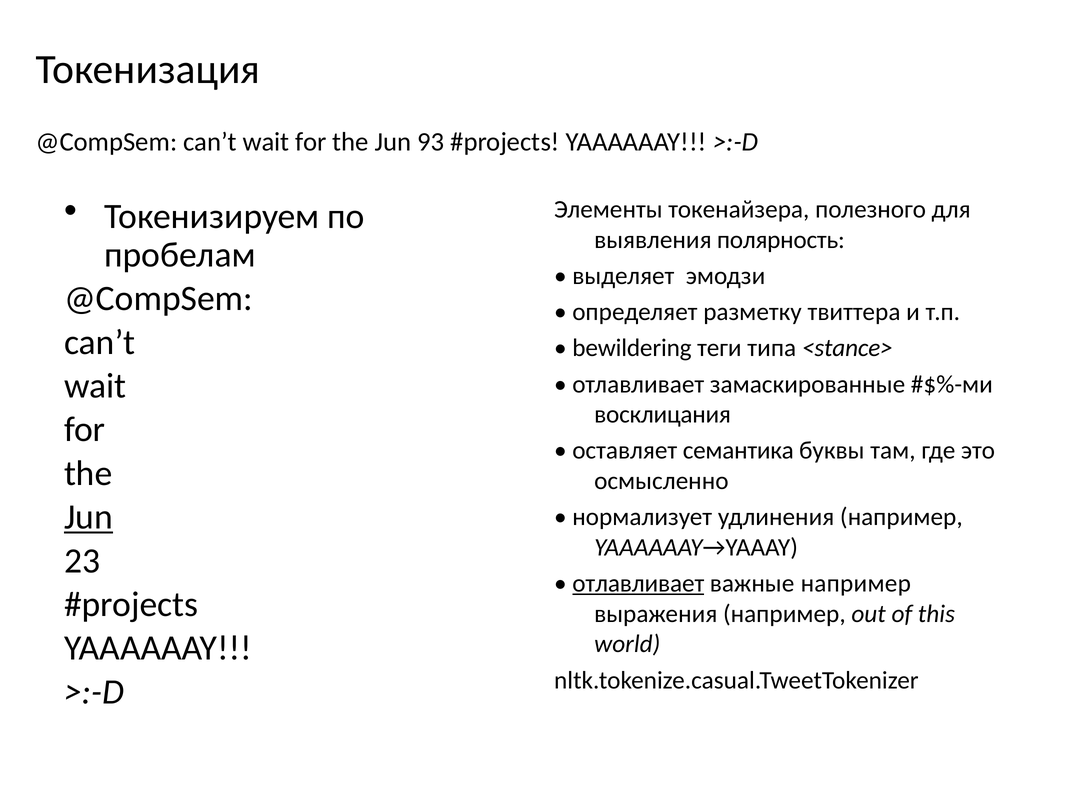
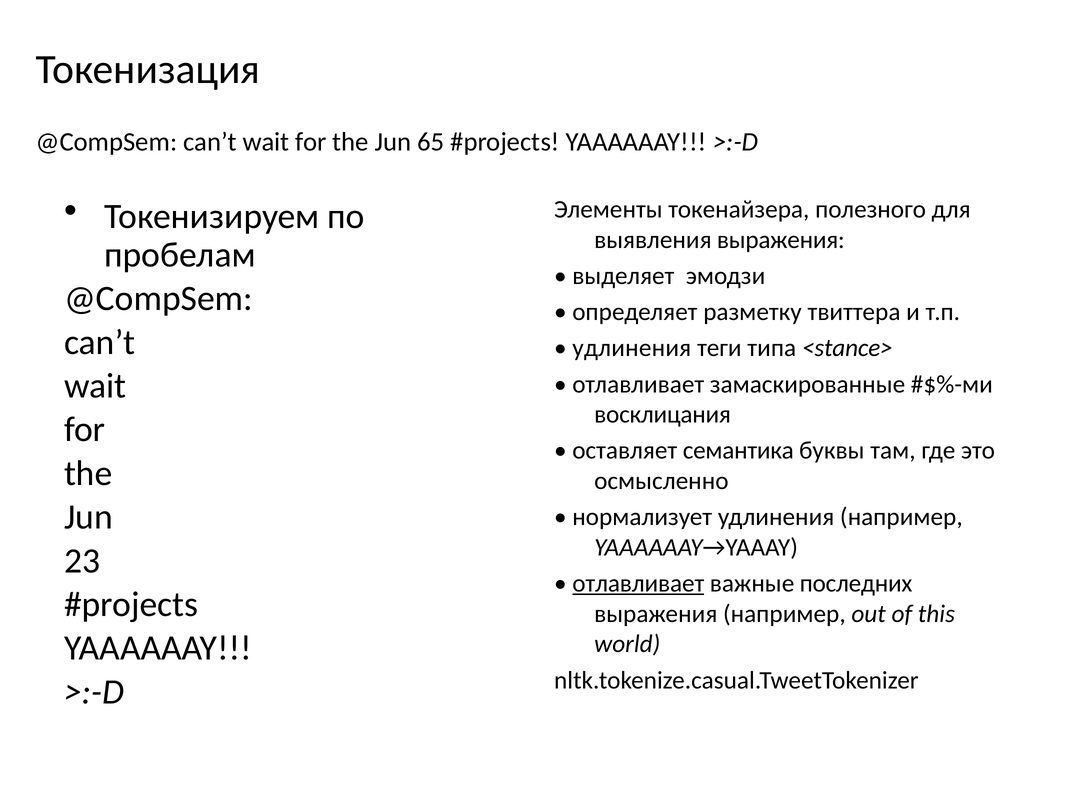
93: 93 -> 65 (431, 142)
выявления полярность: полярность -> выражения (781, 240)
bewildering: bewildering -> удлинения (632, 348)
Jun underline: present -> none (88, 517)
важные например: например -> последних (856, 583)
